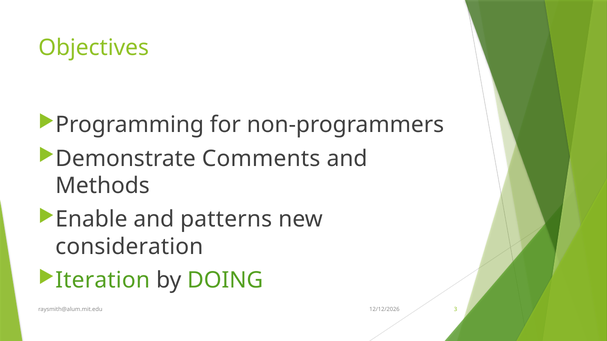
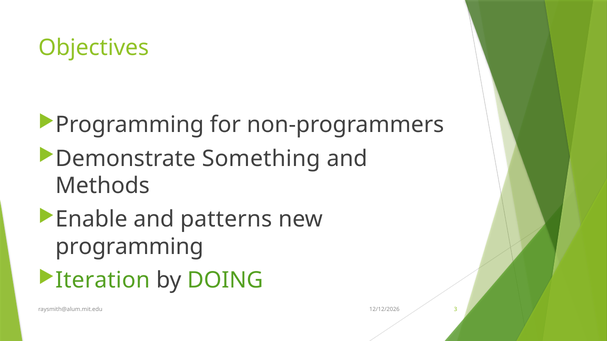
Comments: Comments -> Something (261, 159)
consideration: consideration -> programming (129, 247)
